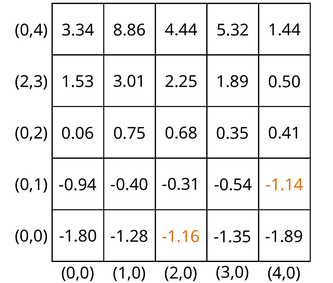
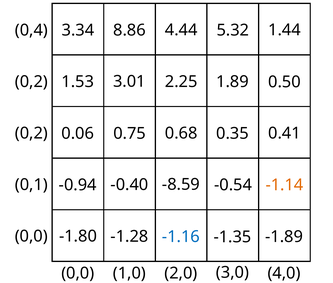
2,3: 2,3 -> 0,2 (31, 82)
-0.31: -0.31 -> -8.59 (181, 184)
-1.16 colour: orange -> blue (181, 237)
